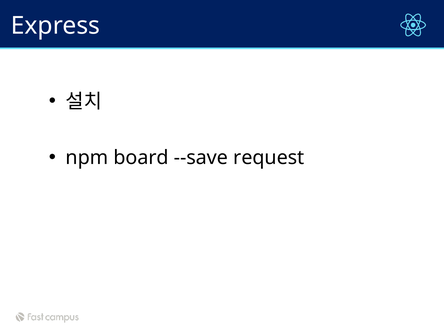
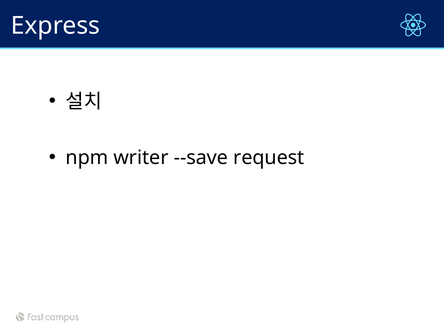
board: board -> writer (141, 158)
